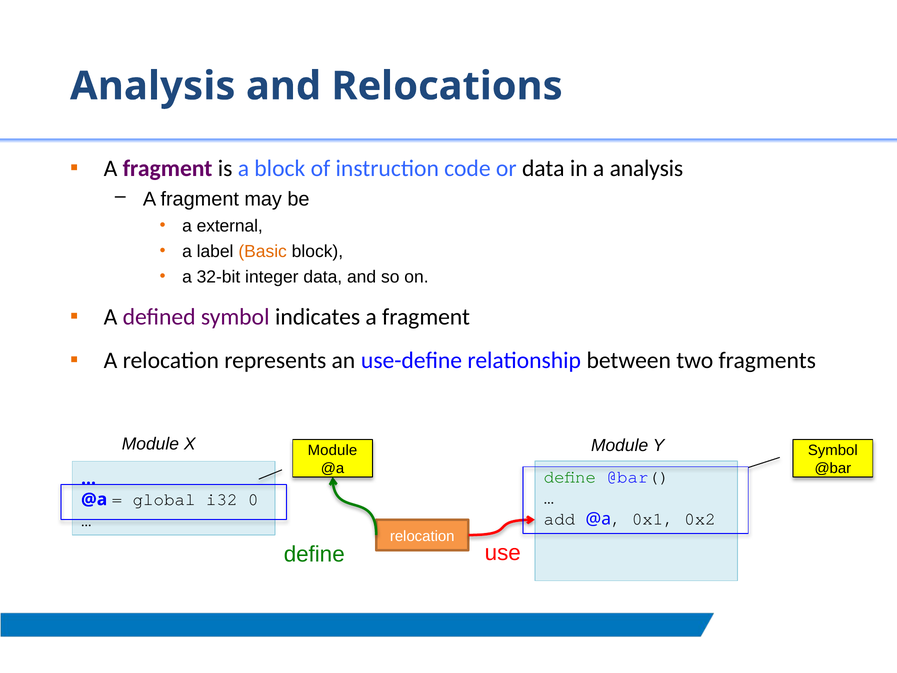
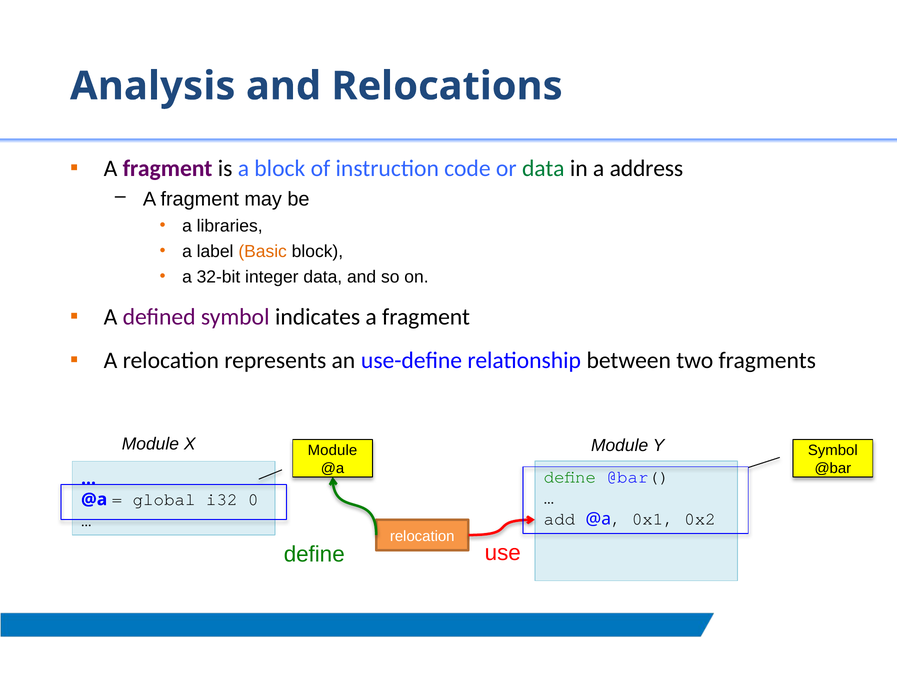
data colour: black -> green (543, 168)
a analysis: analysis -> address (646, 168)
external: external -> libraries (230, 226)
